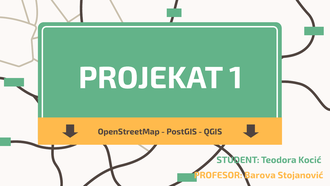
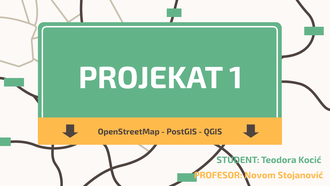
Barova: Barova -> Novom (260, 175)
